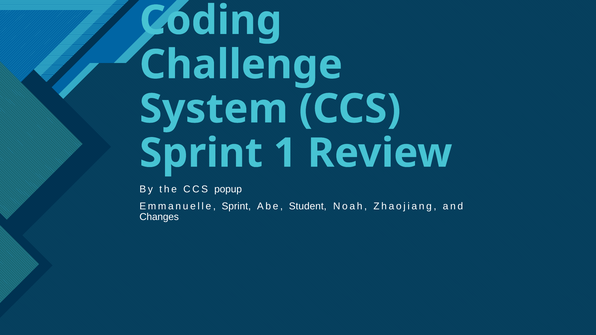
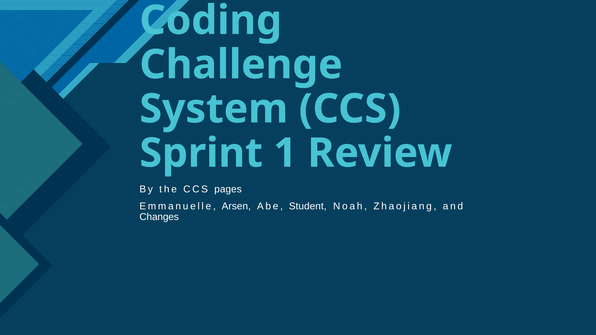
popup: popup -> pages (228, 189)
Emmanuelle Sprint: Sprint -> Arsen (236, 206)
